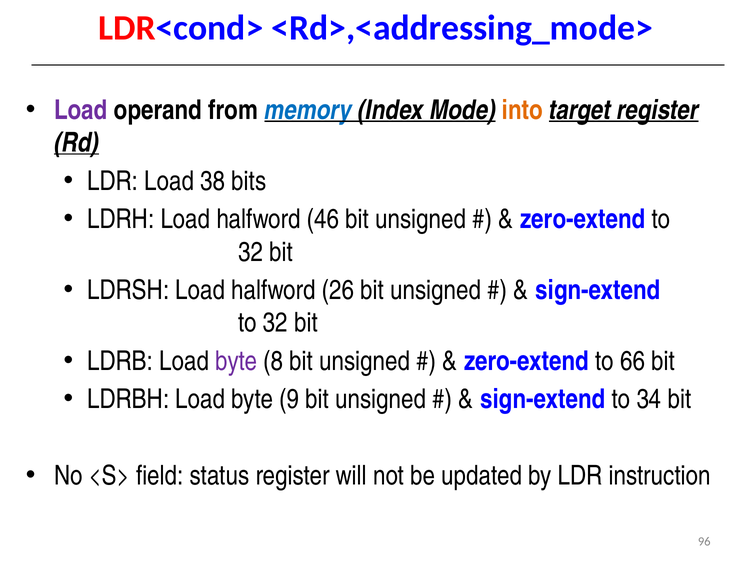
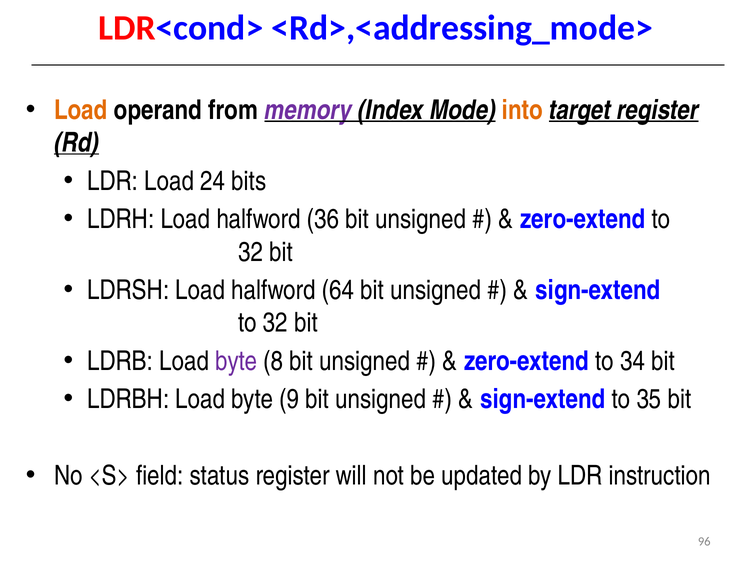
Load colour: purple -> orange (81, 110)
memory colour: blue -> purple (308, 110)
38: 38 -> 24 (213, 181)
46: 46 -> 36 (323, 219)
26: 26 -> 64 (338, 290)
66: 66 -> 34 (633, 361)
34: 34 -> 35 (649, 399)
